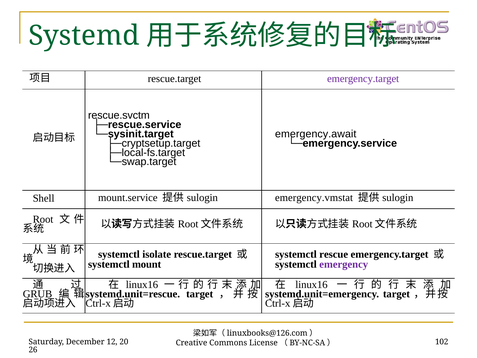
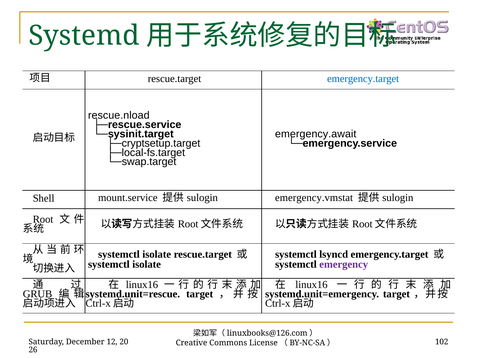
emergency.target colour: purple -> blue (363, 79)
rescue.svctm: rescue.svctm -> rescue.nload (119, 115)
rescue: rescue -> lsyncd (334, 254)
mount: mount -> isolate (147, 264)
